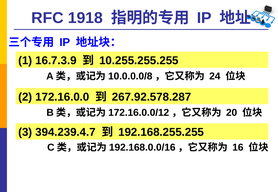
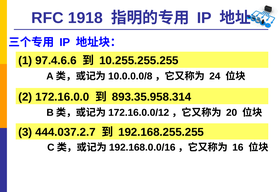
16.7.3.9: 16.7.3.9 -> 97.4.6.6 (56, 61)
267.92.578.287: 267.92.578.287 -> 893.35.958.314 (152, 97)
394.239.4.7: 394.239.4.7 -> 444.037.2.7 (65, 133)
